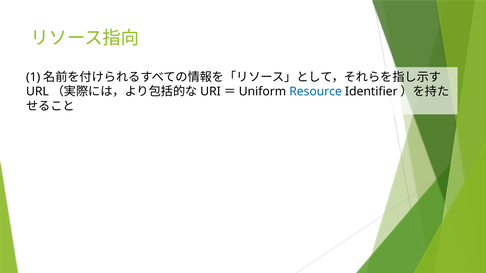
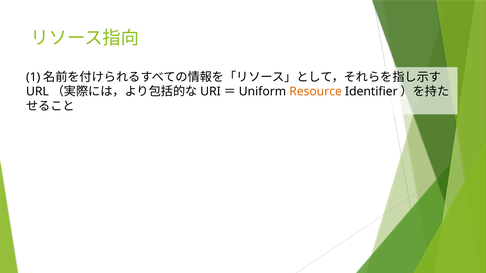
Resource colour: blue -> orange (316, 92)
